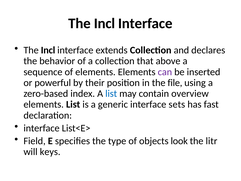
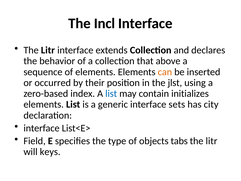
Incl: Incl -> Litr (48, 50)
can colour: purple -> orange (165, 72)
powerful: powerful -> occurred (53, 83)
file: file -> jlst (175, 83)
overview: overview -> initializes (190, 93)
fast: fast -> city (211, 104)
look: look -> tabs (179, 141)
